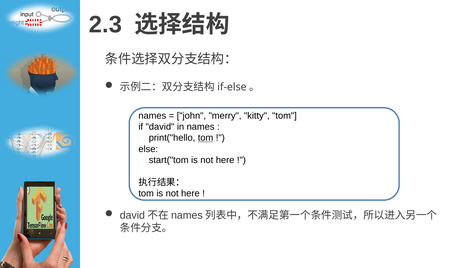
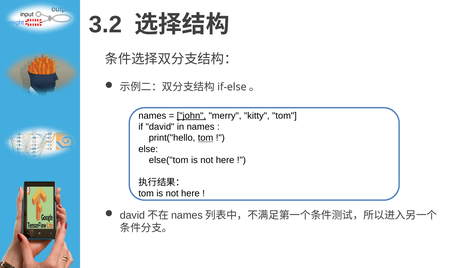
2.3: 2.3 -> 3.2 (106, 25)
john underline: none -> present (191, 116)
start("tom: start("tom -> else("tom (169, 160)
